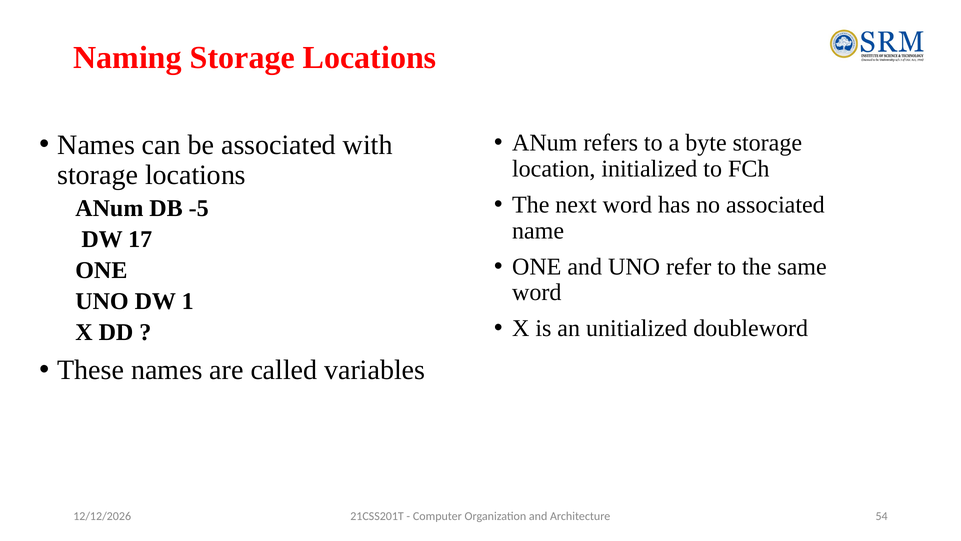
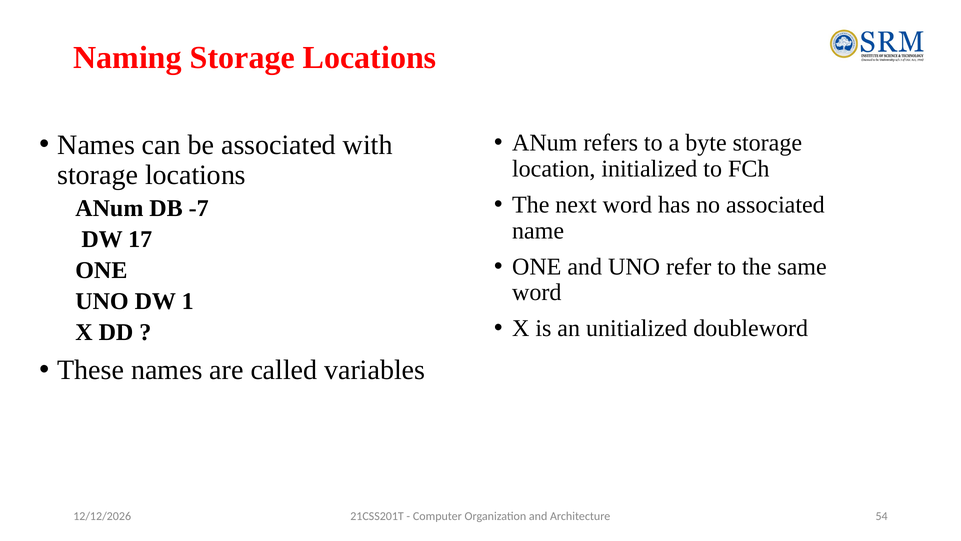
-5: -5 -> -7 (199, 208)
